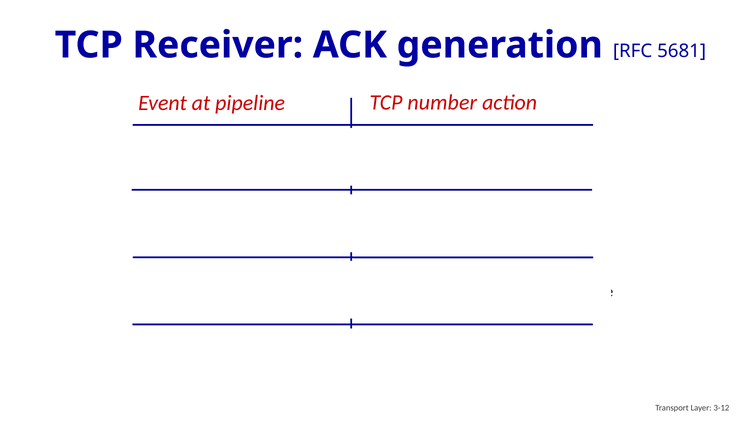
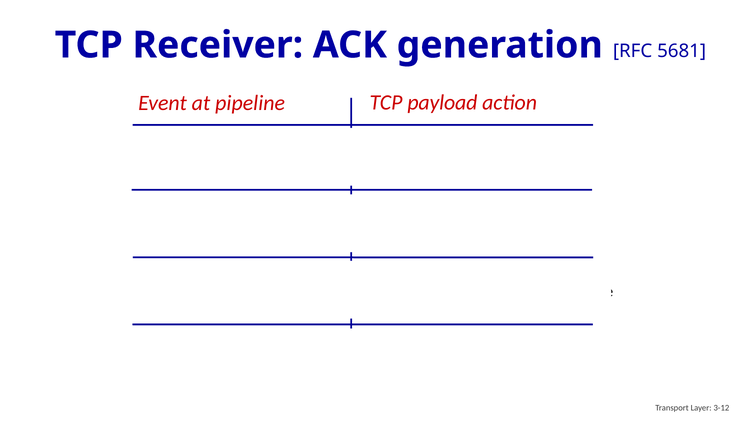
number: number -> payload (442, 102)
